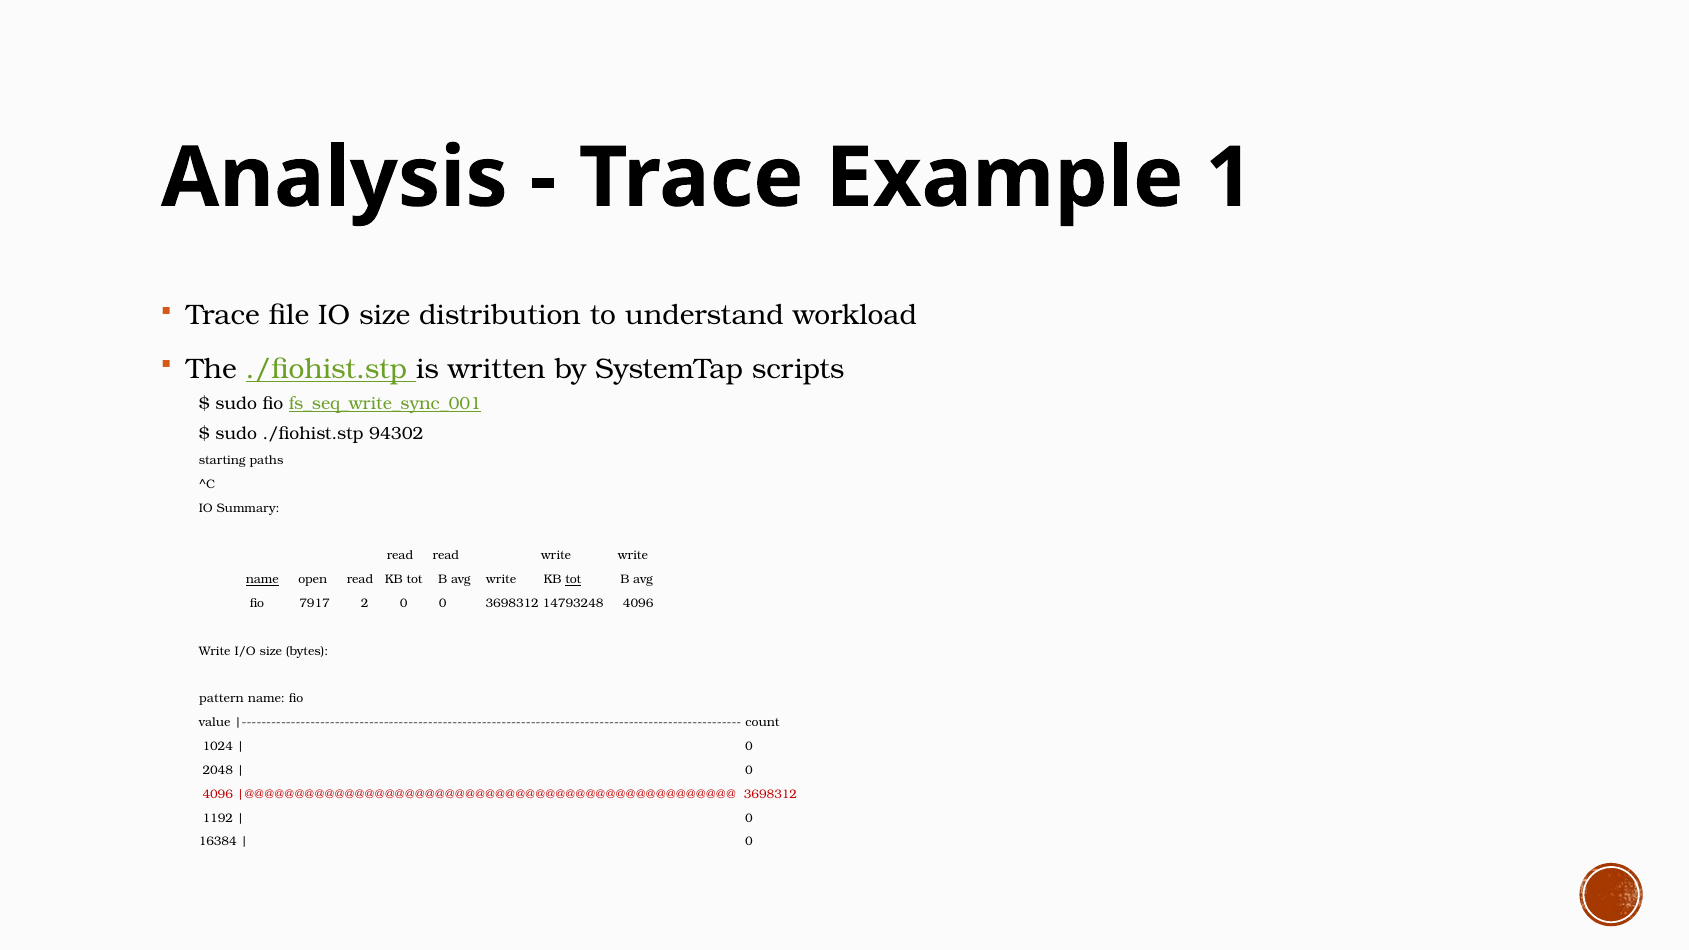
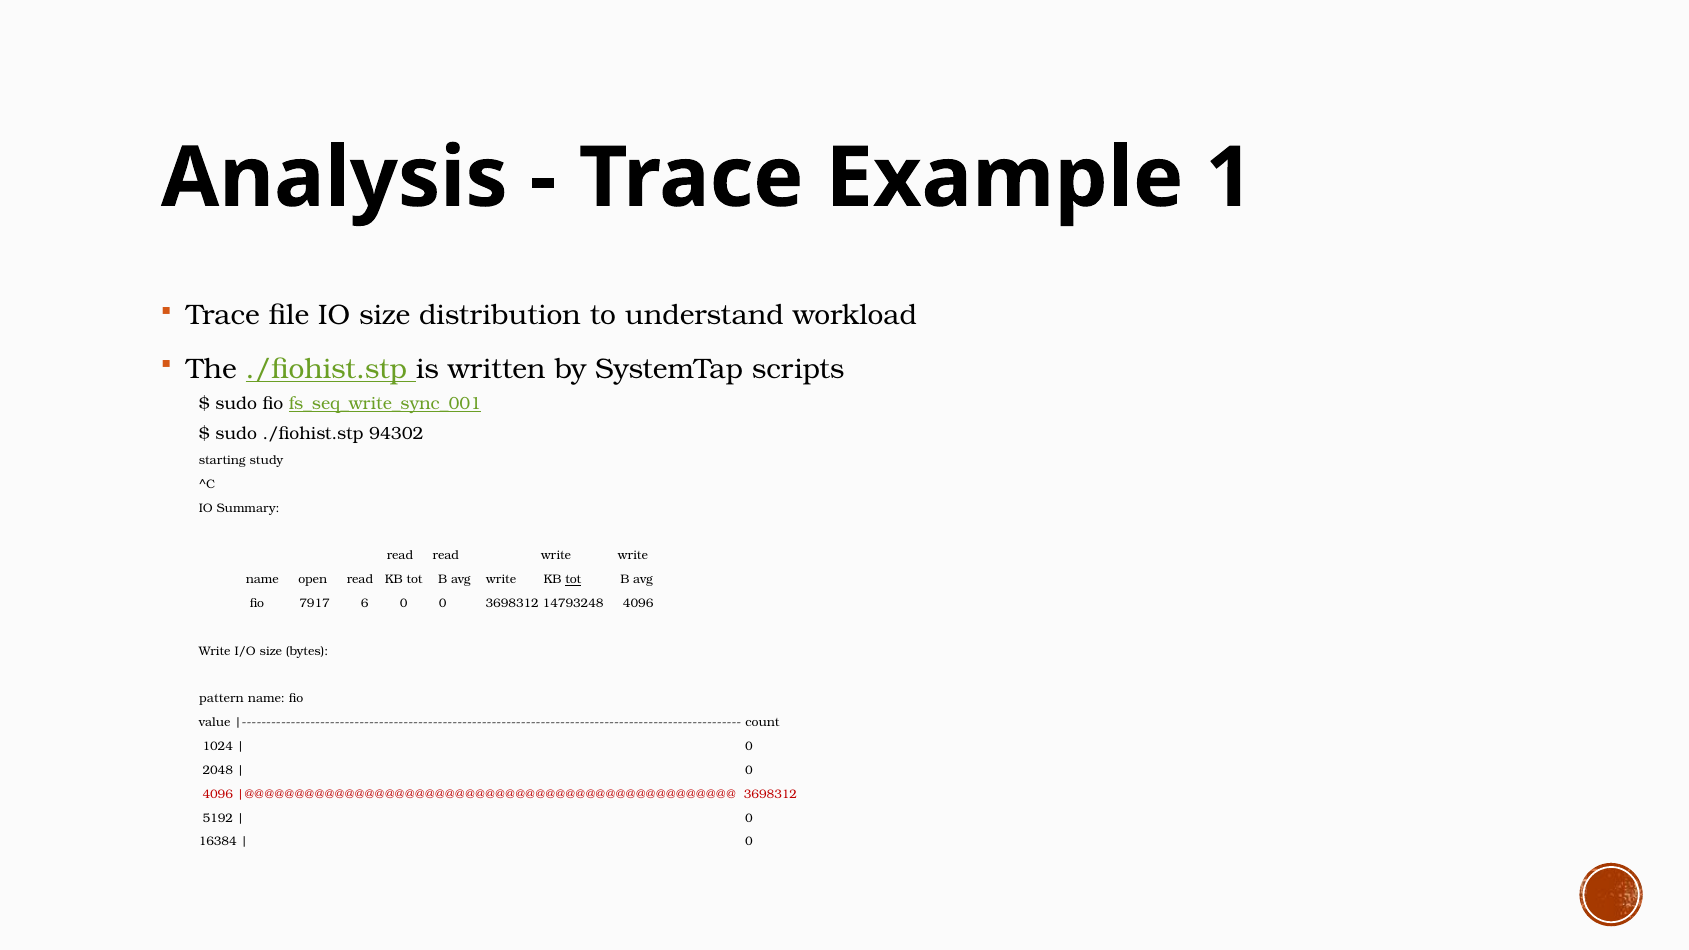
paths: paths -> study (266, 460)
name underline: present -> none (262, 580)
2: 2 -> 6 (365, 603)
1192: 1192 -> 5192 (218, 818)
